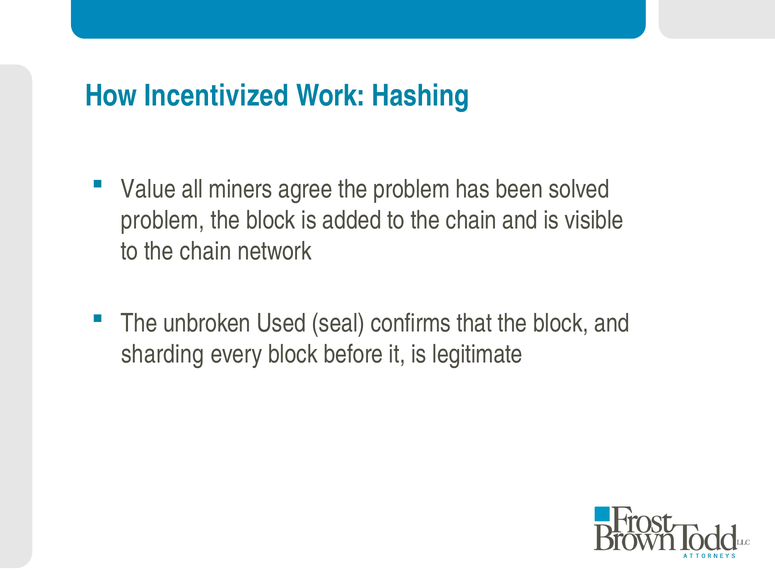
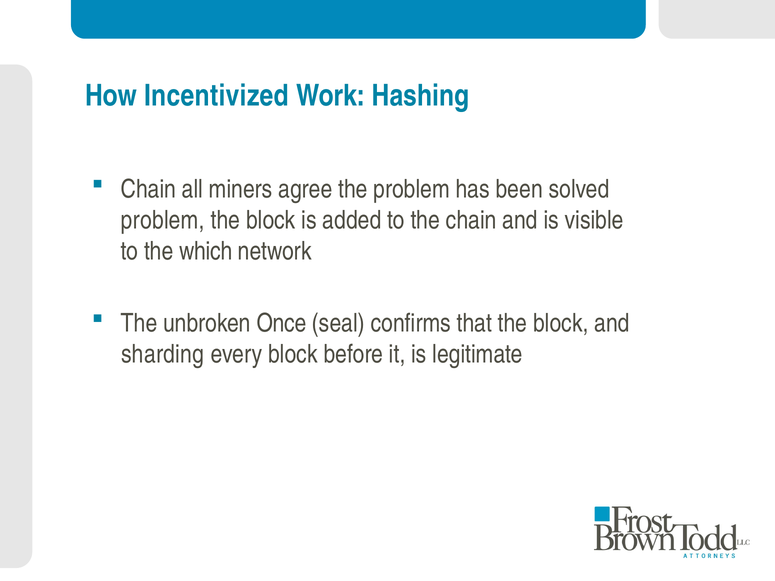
Value: Value -> Chain (148, 189)
chain: chain -> which (206, 251)
Used: Used -> Once (281, 323)
